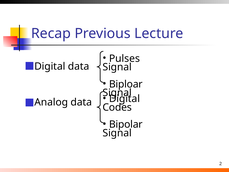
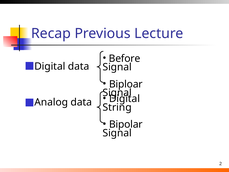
Pulses: Pulses -> Before (125, 58)
Codes: Codes -> String (117, 107)
